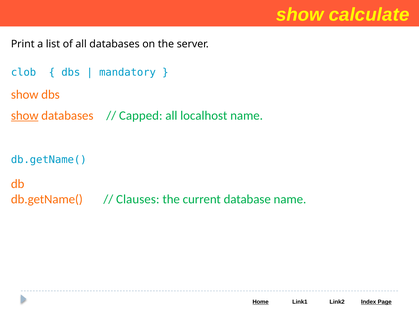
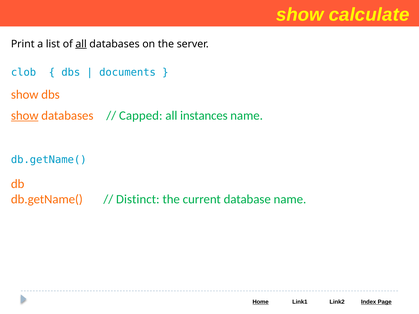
all underline: none -> present (81, 44)
mandatory: mandatory -> documents (128, 72)
localhost: localhost -> instances (204, 116)
Clauses: Clauses -> Distinct (138, 200)
